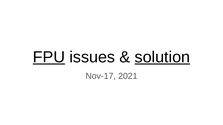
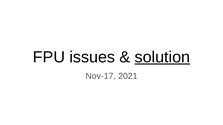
FPU underline: present -> none (49, 57)
